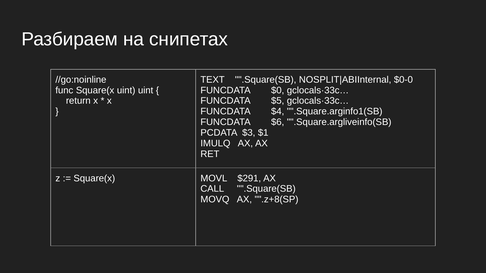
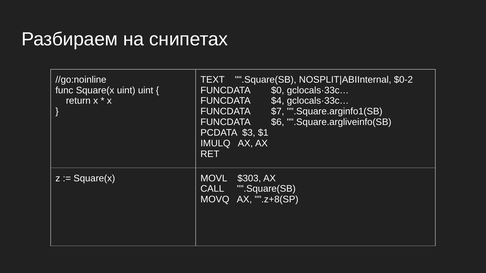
$0-0: $0-0 -> $0-2 (403, 80)
$5: $5 -> $4 (278, 101)
$4: $4 -> $7 (278, 112)
$291: $291 -> $303 (249, 178)
